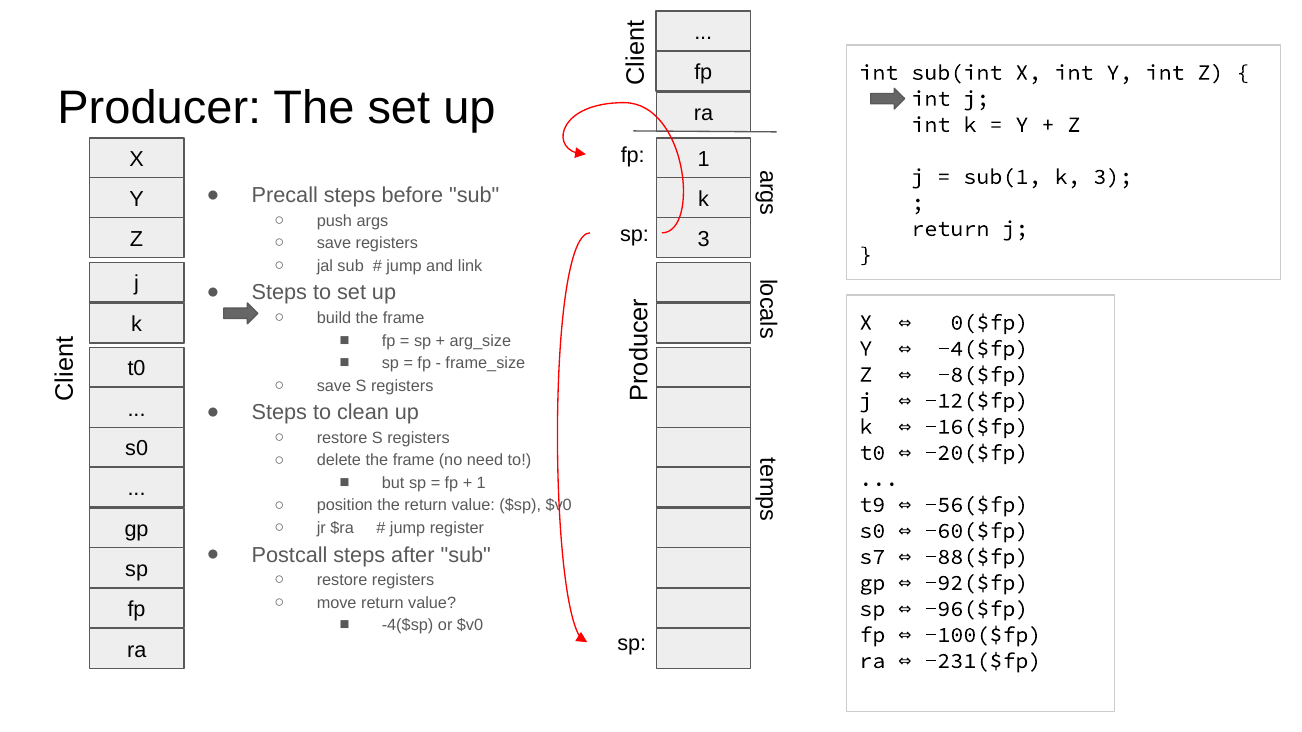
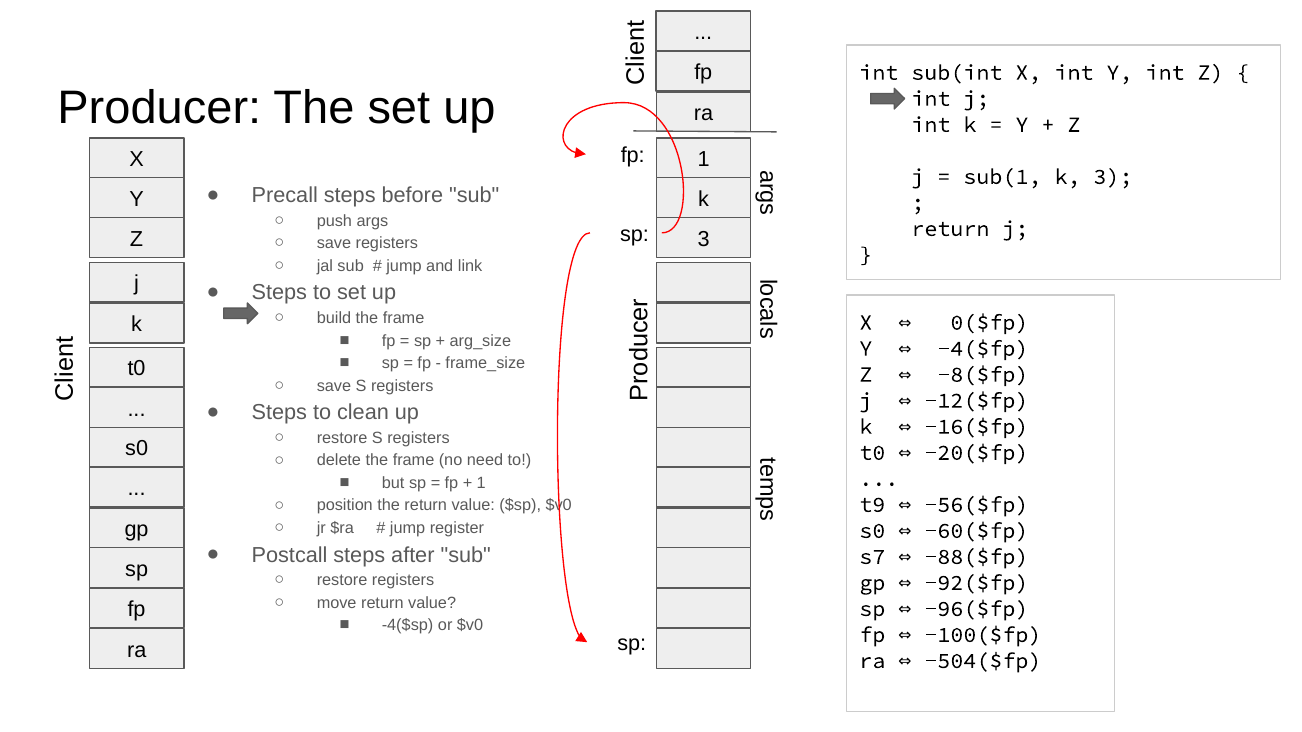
-231($fp: -231($fp -> -504($fp (983, 661)
